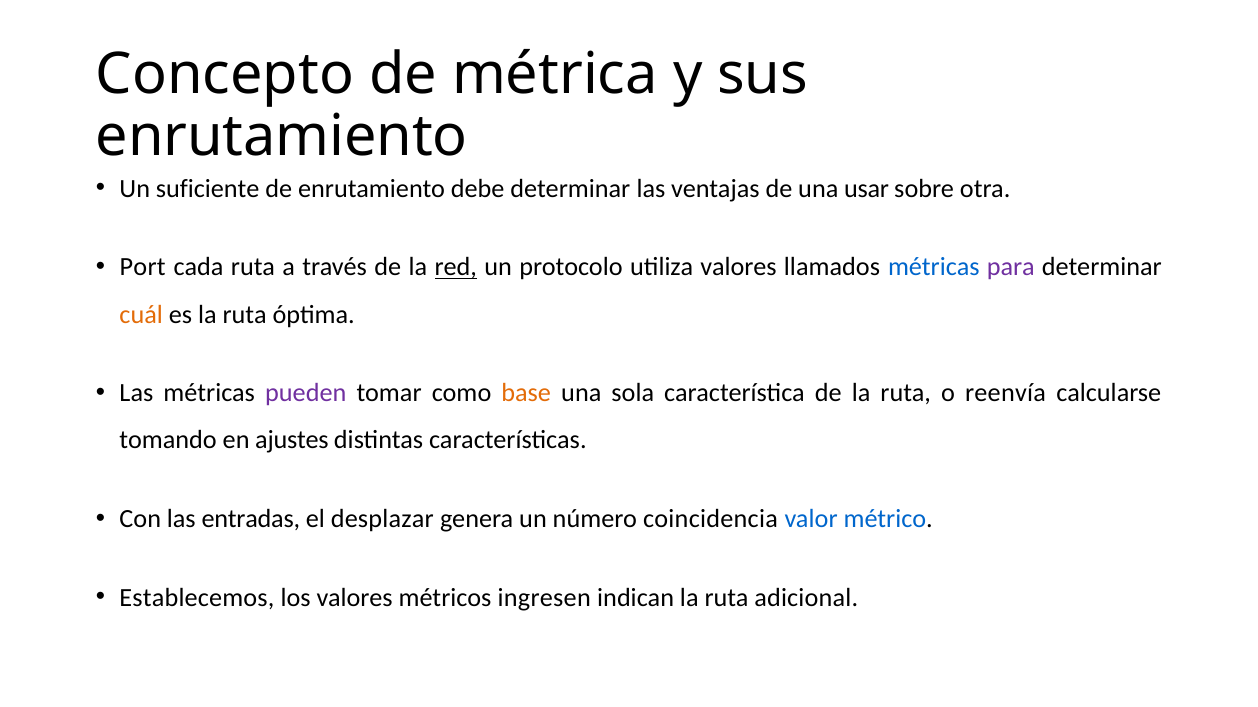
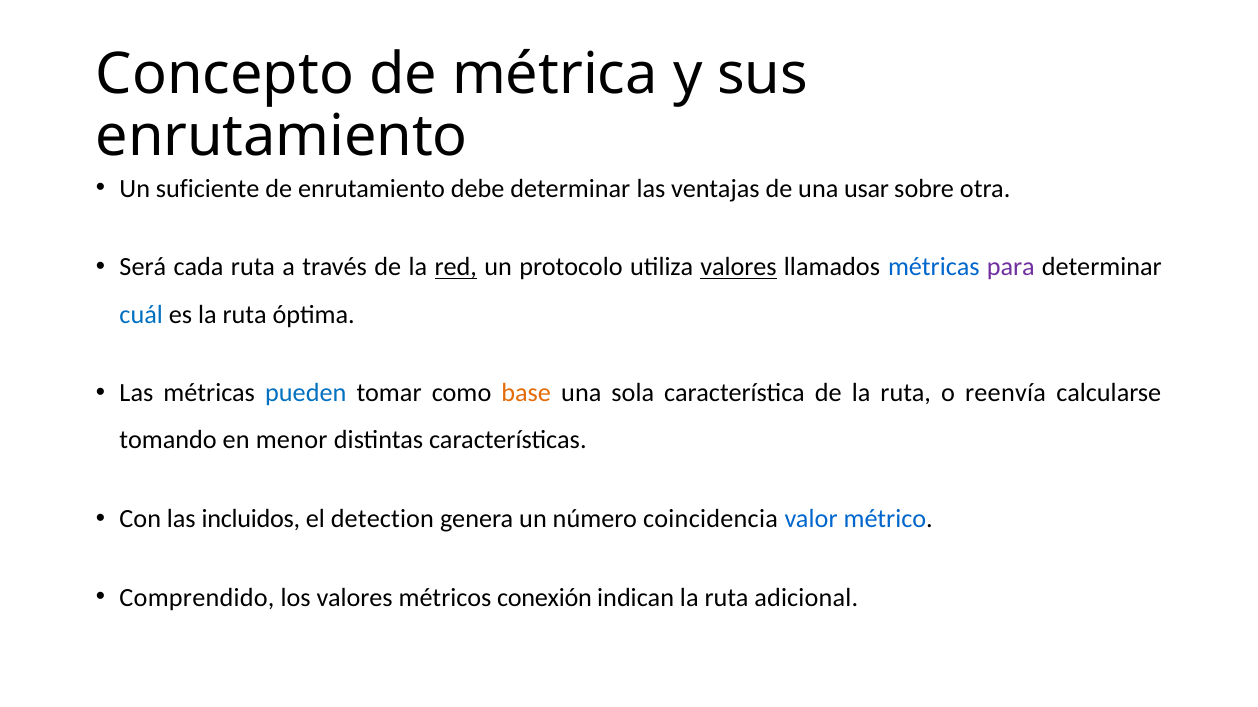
Port: Port -> Será (143, 268)
valores underline: none -> present (739, 268)
cuál colour: orange -> blue (141, 315)
pueden colour: purple -> blue (306, 393)
ajustes: ajustes -> menor (292, 441)
entradas: entradas -> incluidos (251, 519)
desplazar: desplazar -> detection (382, 519)
Establecemos: Establecemos -> Comprendido (197, 598)
ingresen: ingresen -> conexión (544, 598)
